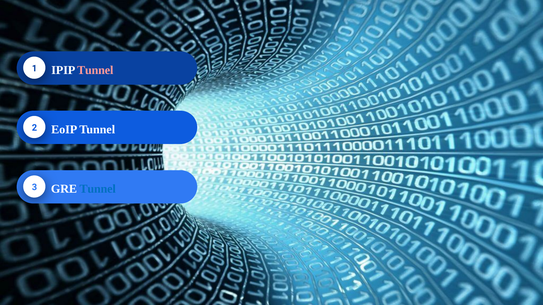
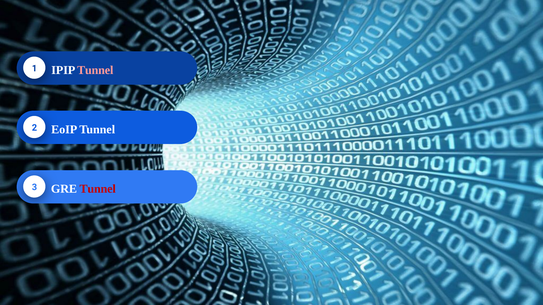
Tunnel colour: blue -> red (98, 189)
